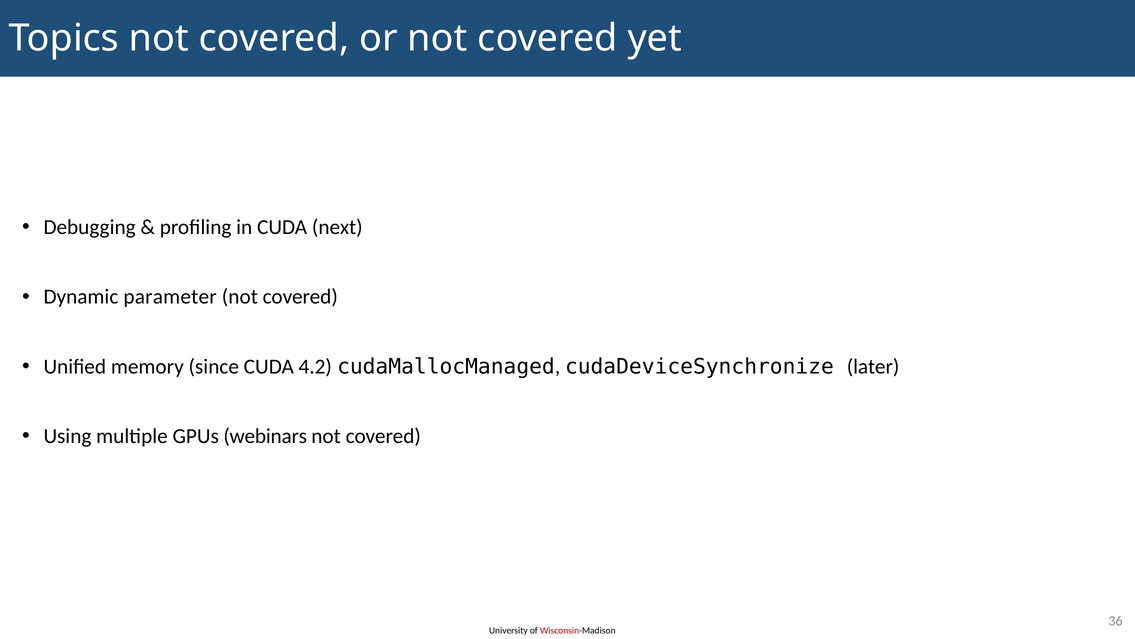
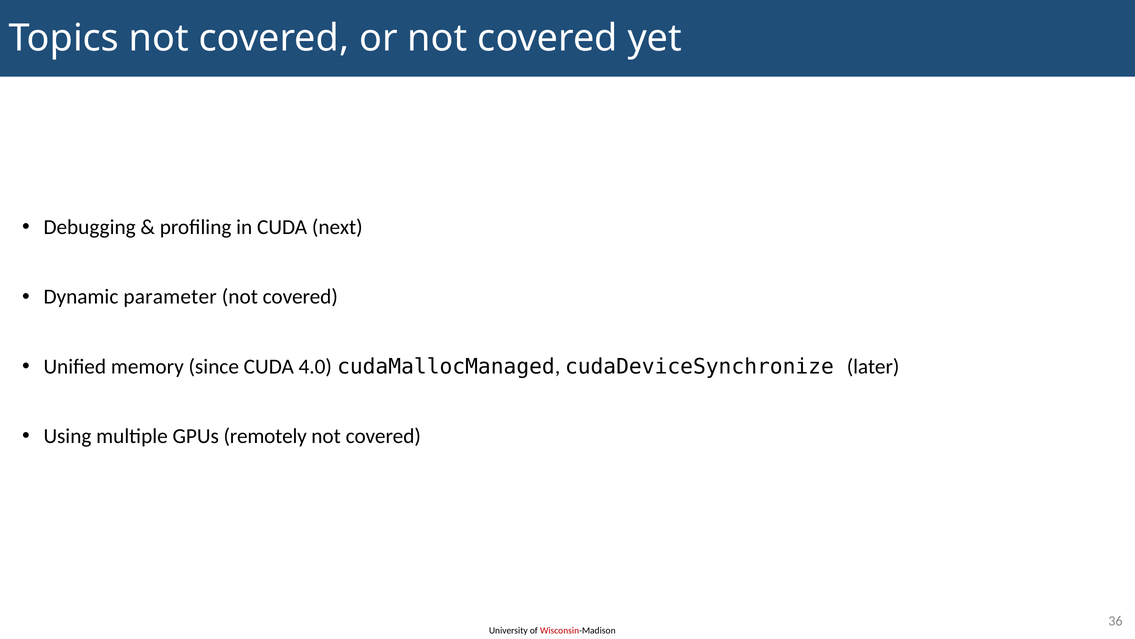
4.2: 4.2 -> 4.0 (315, 366)
webinars: webinars -> remotely (265, 436)
